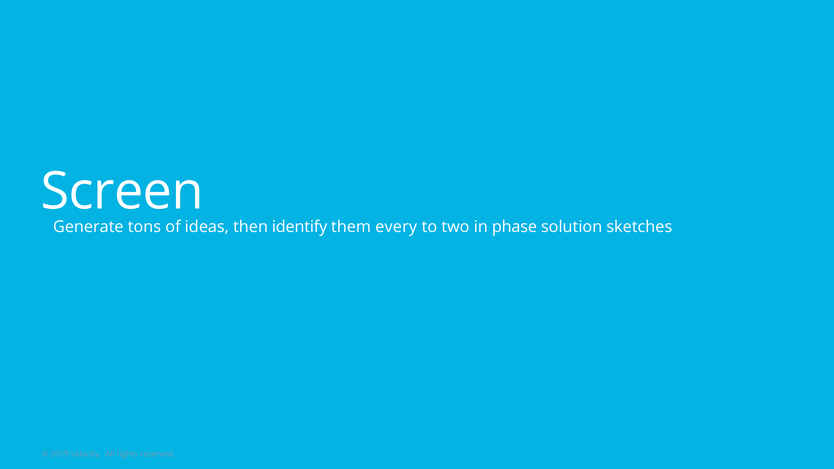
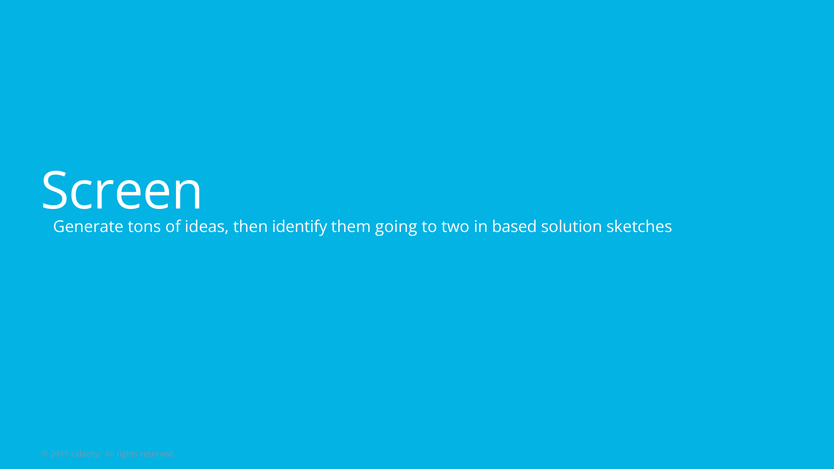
every: every -> going (396, 227)
phase: phase -> based (514, 227)
